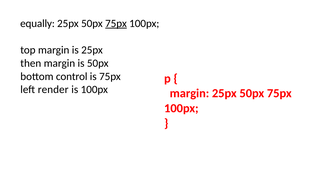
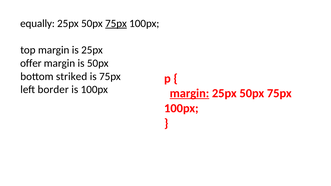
then: then -> offer (31, 63)
control: control -> striked (72, 76)
render: render -> border (53, 90)
margin underline: none -> present (189, 93)
